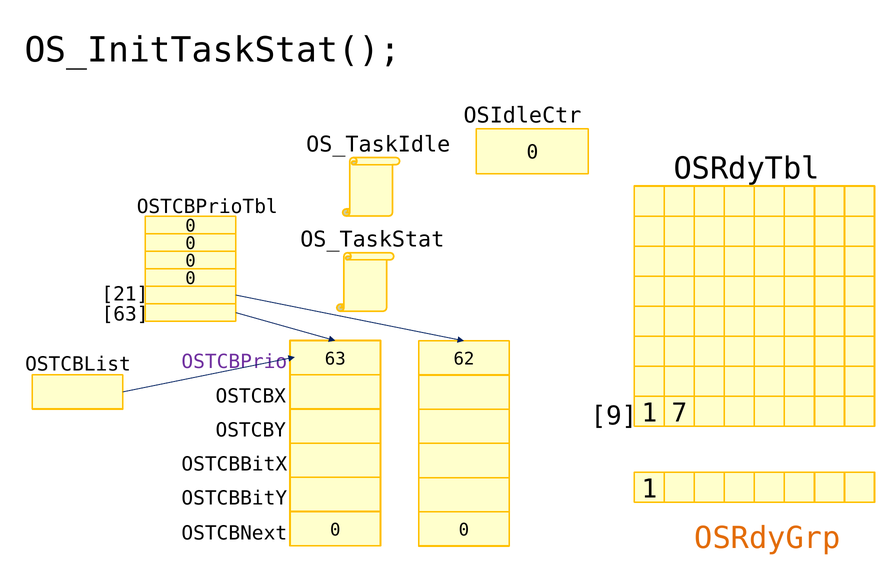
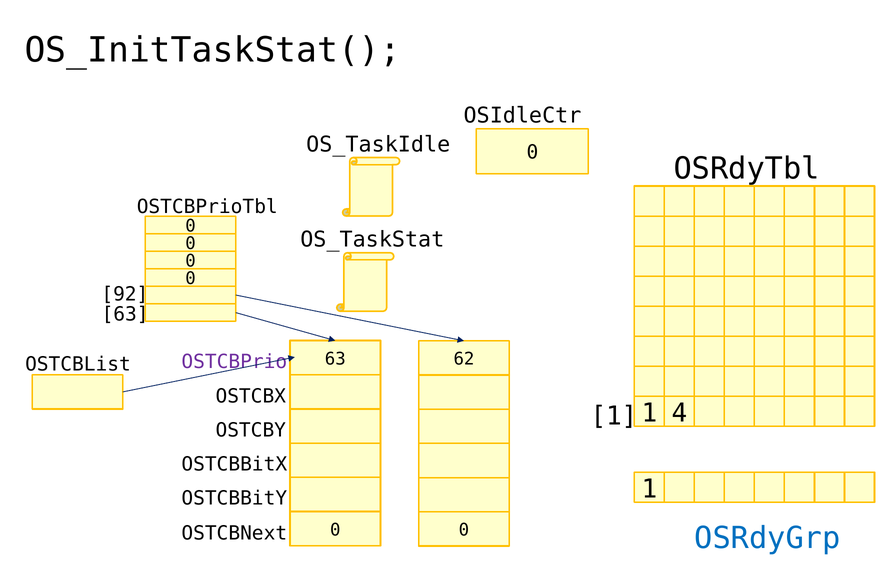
21: 21 -> 92 (125, 294)
7: 7 -> 4 (680, 413)
9: 9 -> 1 (614, 416)
OSRdyGrp colour: orange -> blue (767, 538)
